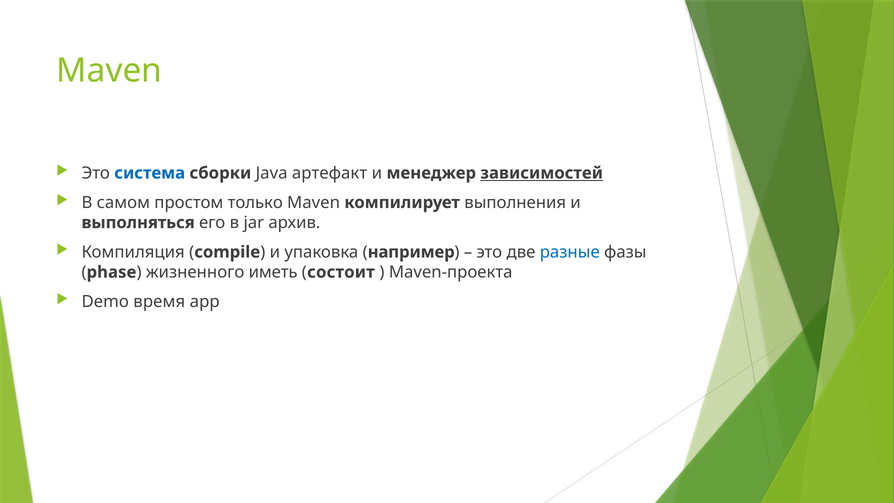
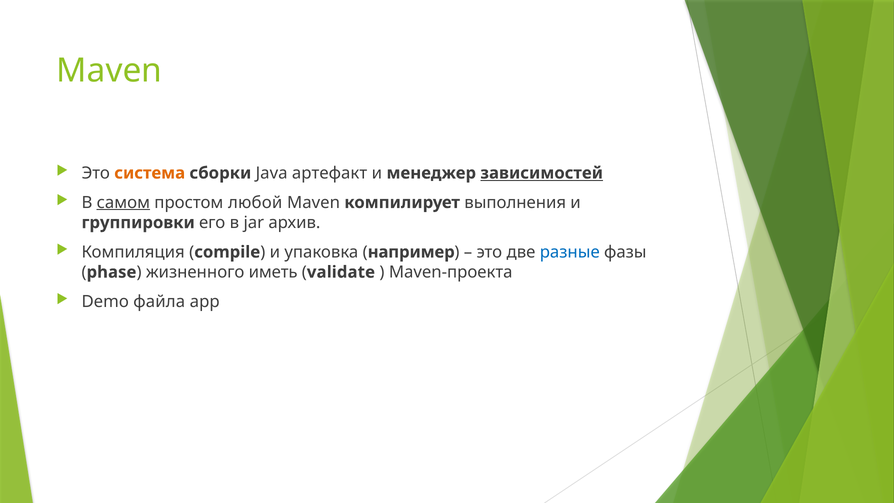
система colour: blue -> orange (150, 173)
самом underline: none -> present (123, 202)
только: только -> любой (255, 202)
выполняться: выполняться -> группировки (138, 223)
состоит: состоит -> validate (341, 272)
время: время -> файла (159, 302)
